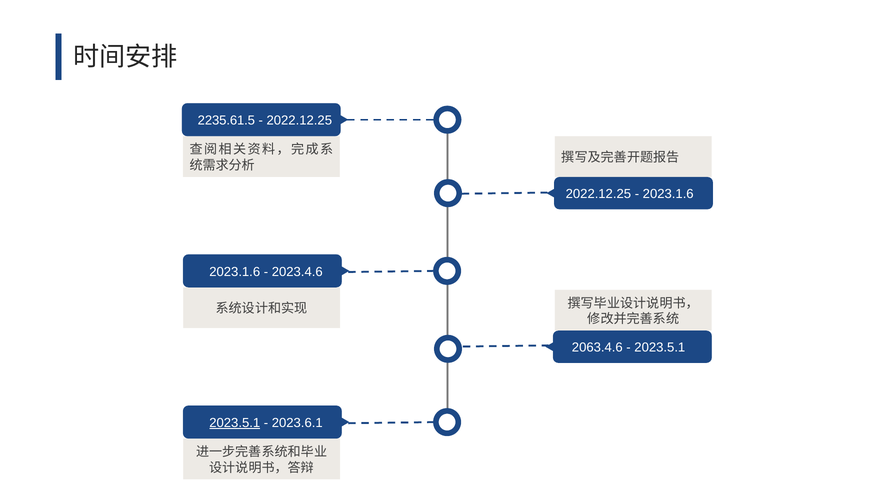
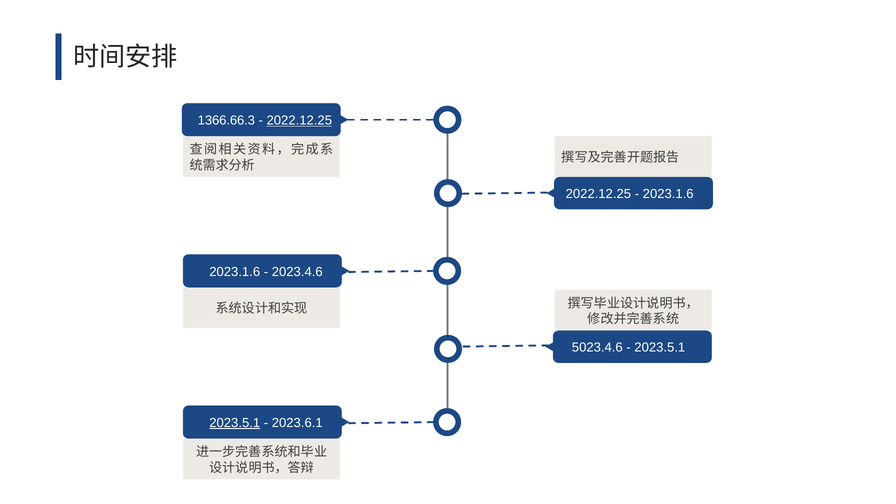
2235.61.5: 2235.61.5 -> 1366.66.3 (226, 121)
2022.12.25 underline: none -> present (299, 121)
2063.4.6: 2063.4.6 -> 5023.4.6 (597, 348)
